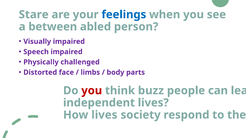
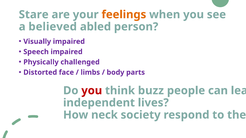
feelings colour: blue -> orange (124, 15)
between: between -> believed (53, 27)
How lives: lives -> neck (104, 115)
